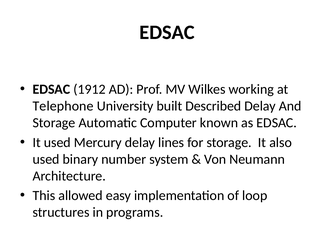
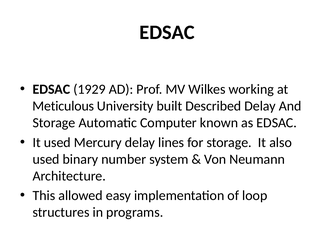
1912: 1912 -> 1929 (89, 89)
Telephone: Telephone -> Meticulous (63, 106)
